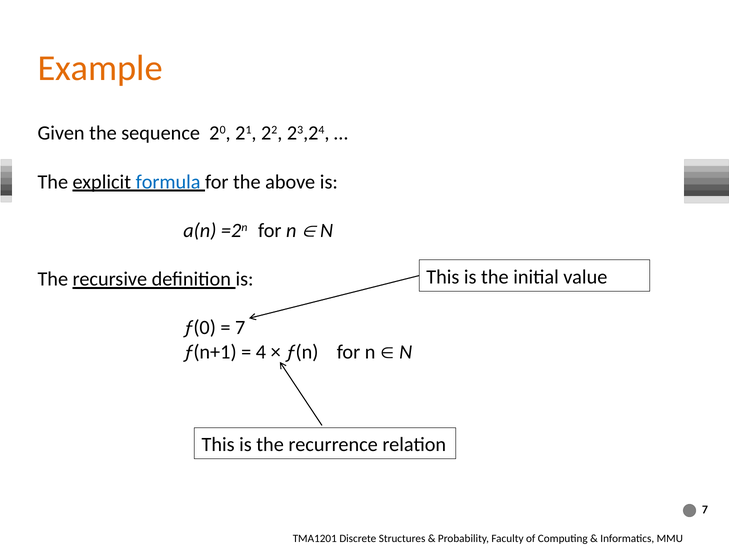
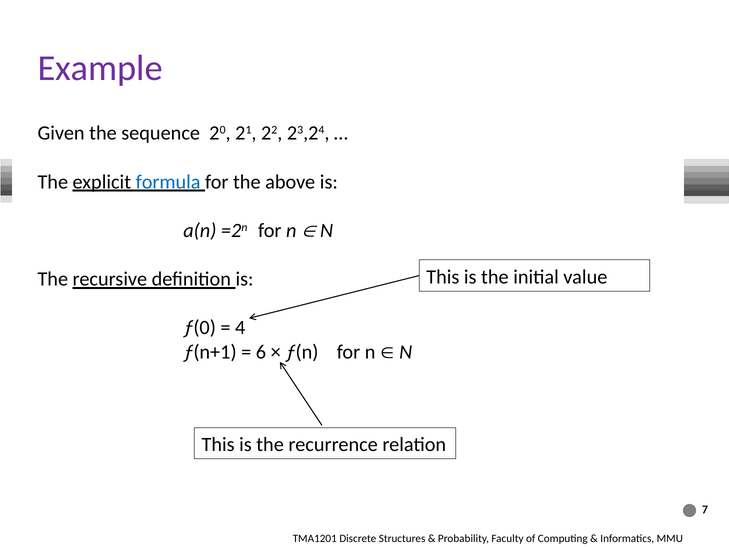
Example colour: orange -> purple (100, 68)
7: 7 -> 4 (240, 328)
4: 4 -> 6 (261, 352)
